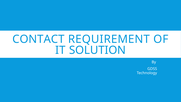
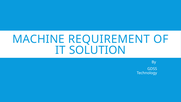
CONTACT: CONTACT -> MACHINE (38, 39)
